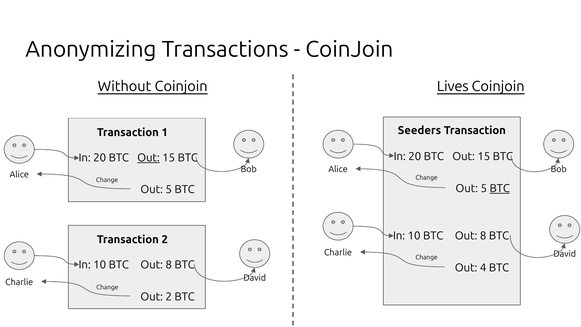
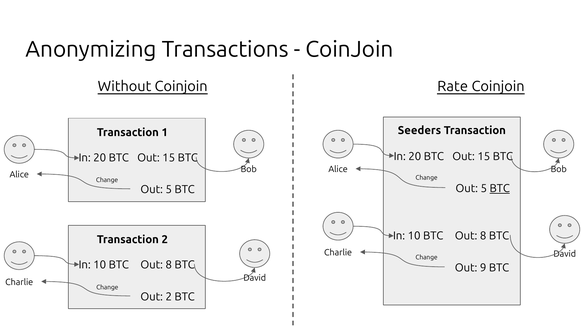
Lives: Lives -> Rate (453, 86)
Out underline: present -> none (149, 158)
4: 4 -> 9 (483, 268)
